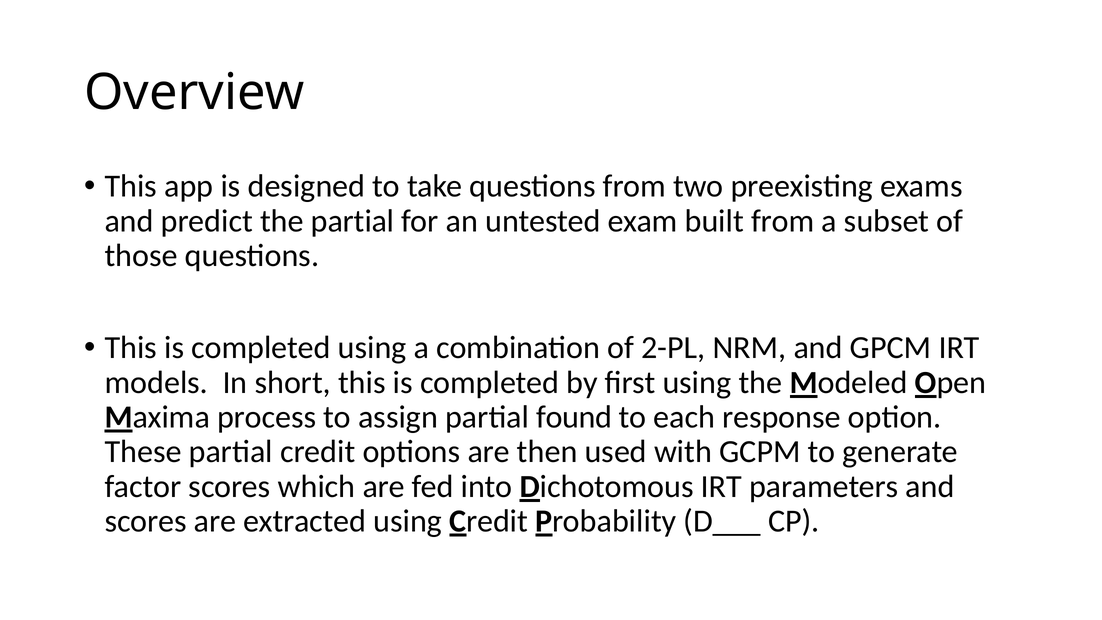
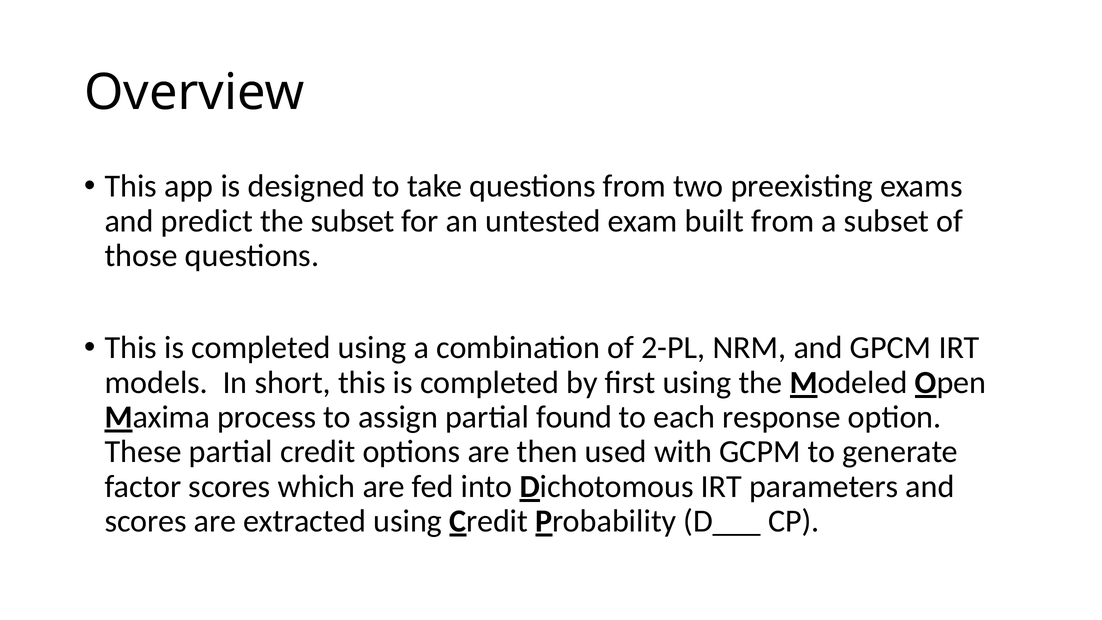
the partial: partial -> subset (353, 221)
